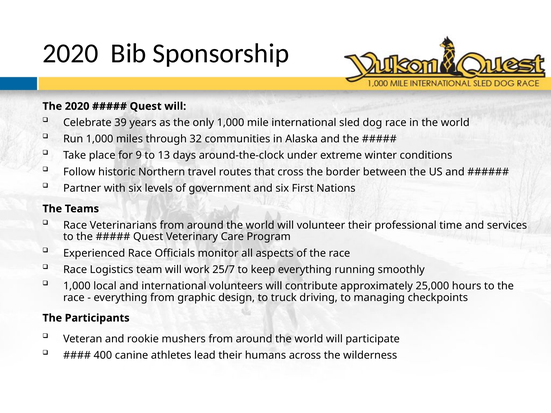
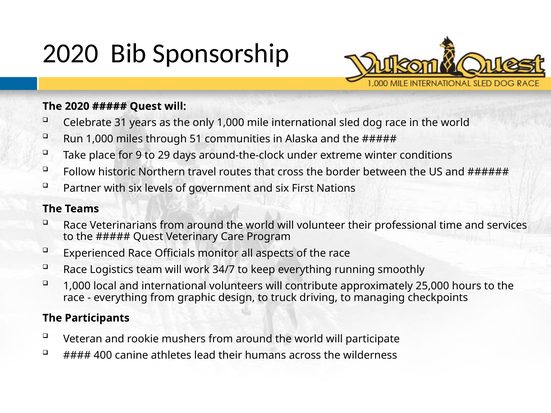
39: 39 -> 31 (121, 123)
32: 32 -> 51 (196, 139)
13: 13 -> 29 (164, 156)
25/7: 25/7 -> 34/7 (224, 270)
